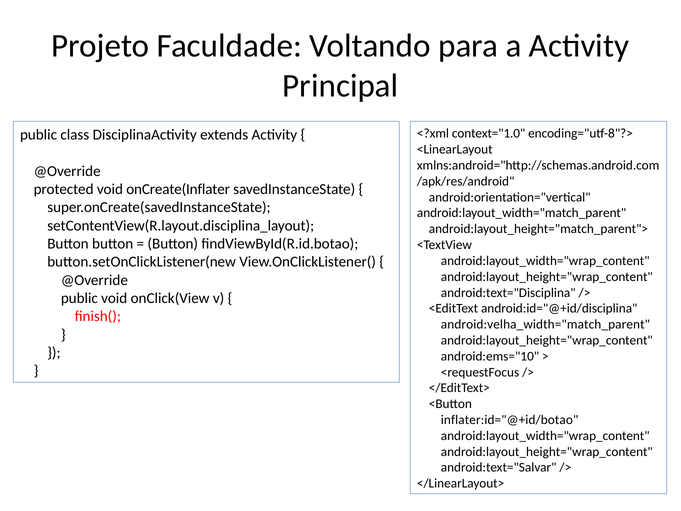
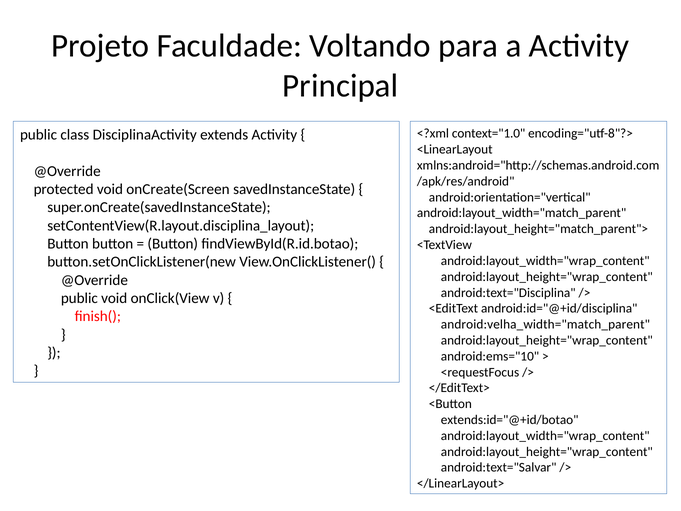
onCreate(Inflater: onCreate(Inflater -> onCreate(Screen (178, 189)
inflater:id="@+id/botao: inflater:id="@+id/botao -> extends:id="@+id/botao (510, 420)
